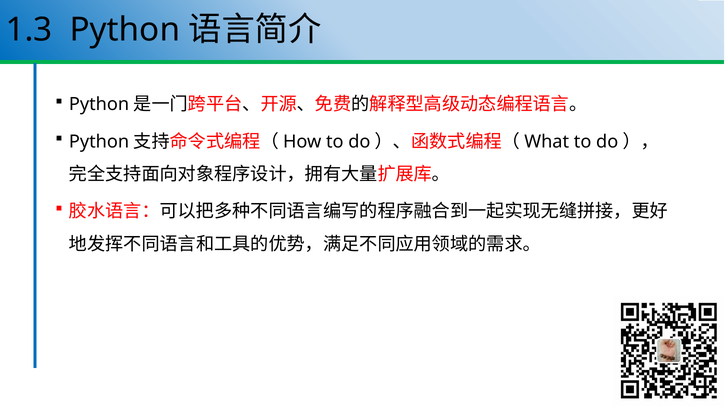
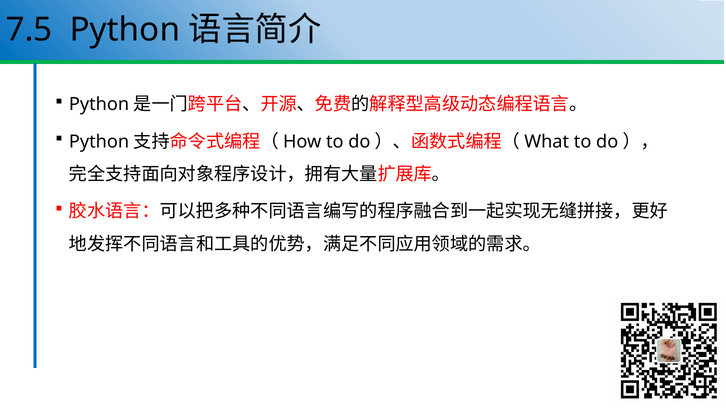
1.3: 1.3 -> 7.5 (29, 30)
